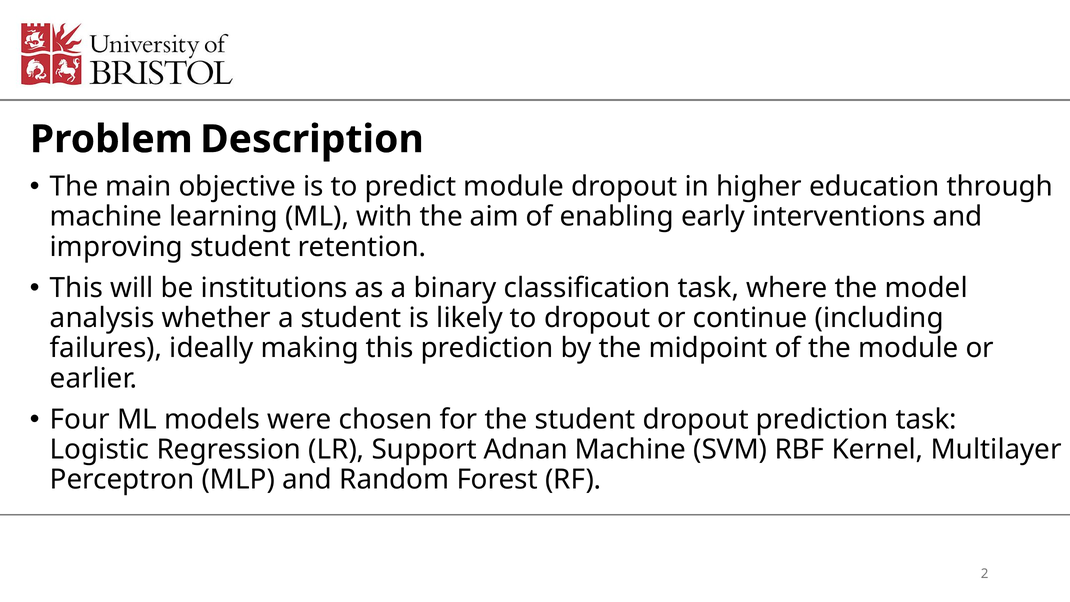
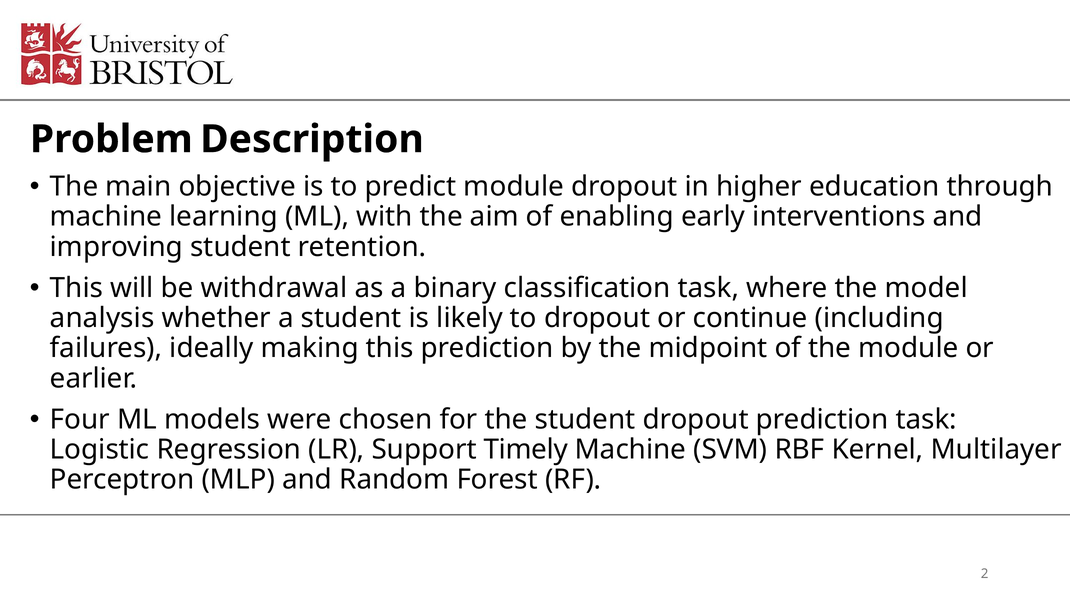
institutions: institutions -> withdrawal (274, 288)
Adnan: Adnan -> Timely (526, 450)
